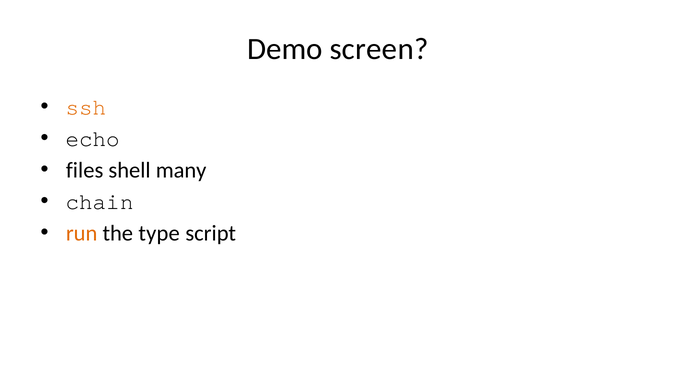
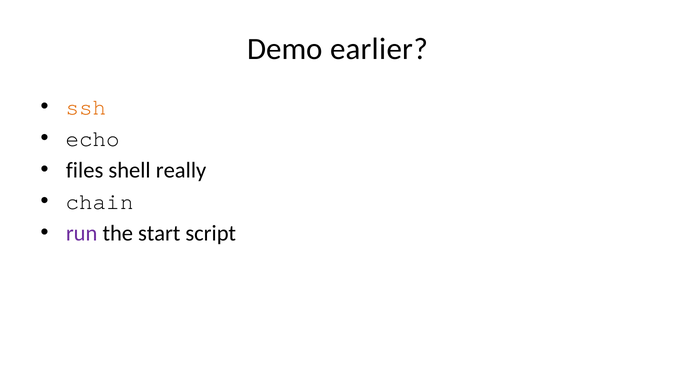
screen: screen -> earlier (379, 49)
many: many -> really (181, 170)
run colour: orange -> purple (82, 233)
type: type -> start (159, 233)
